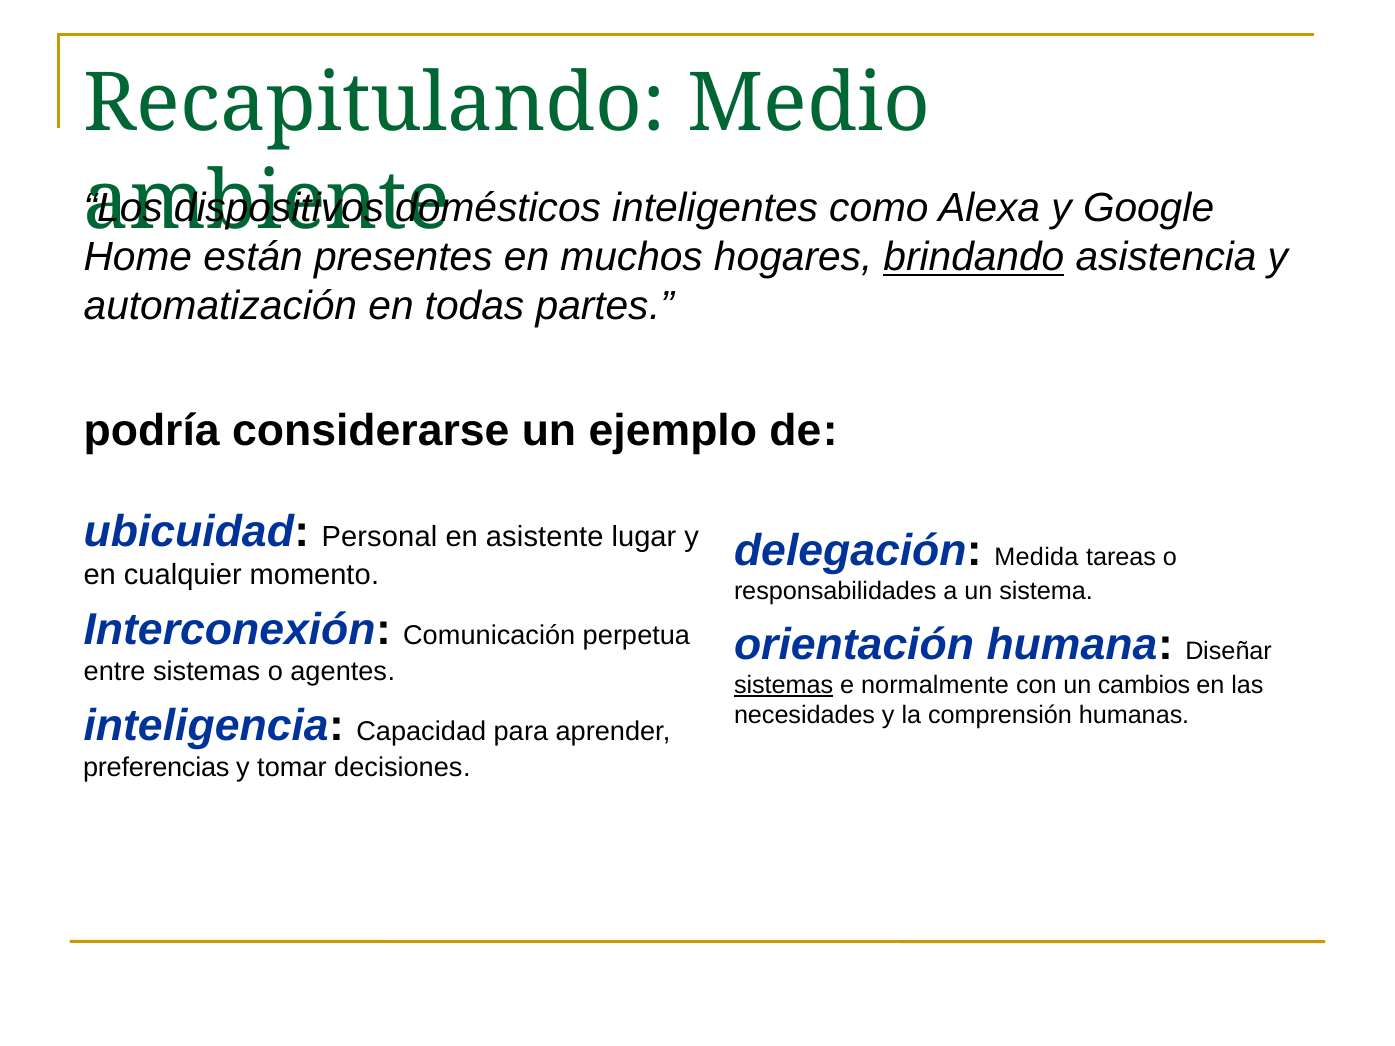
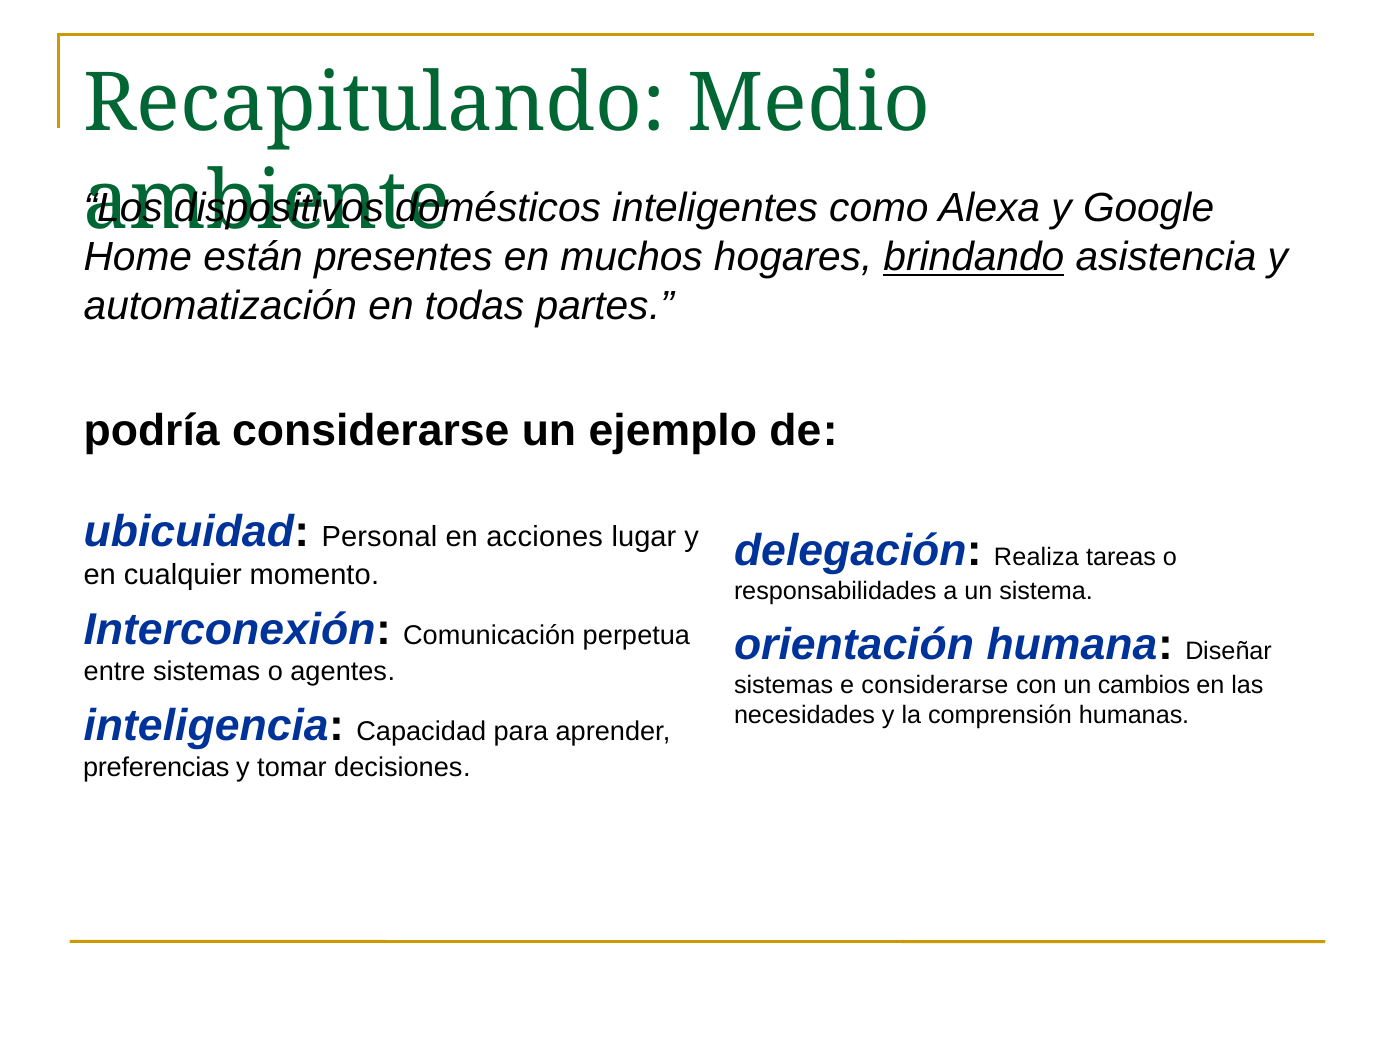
asistente: asistente -> acciones (545, 537)
Medida: Medida -> Realiza (1036, 558)
sistemas underline: present -> none (784, 685)
e normalmente: normalmente -> considerarse (935, 685)
